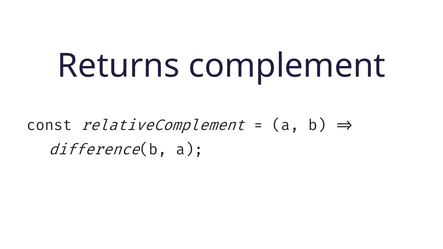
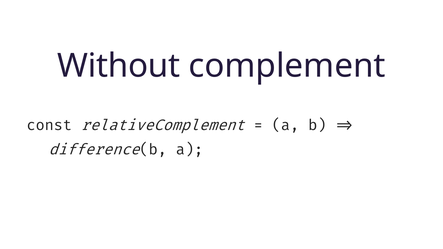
Returns: Returns -> Without (119, 66)
